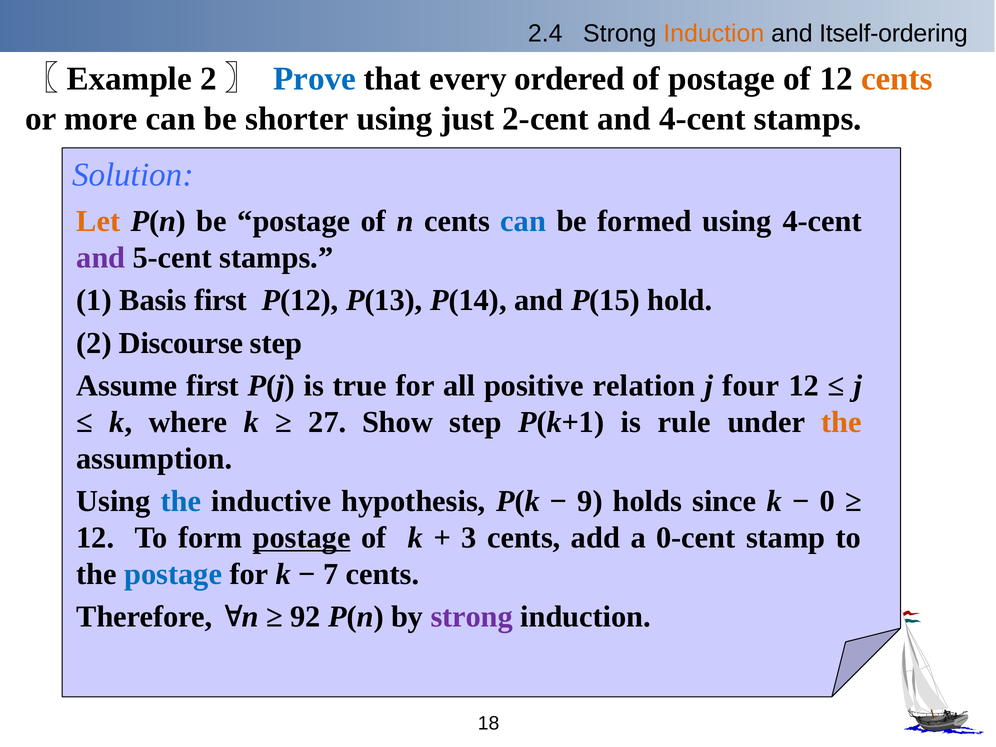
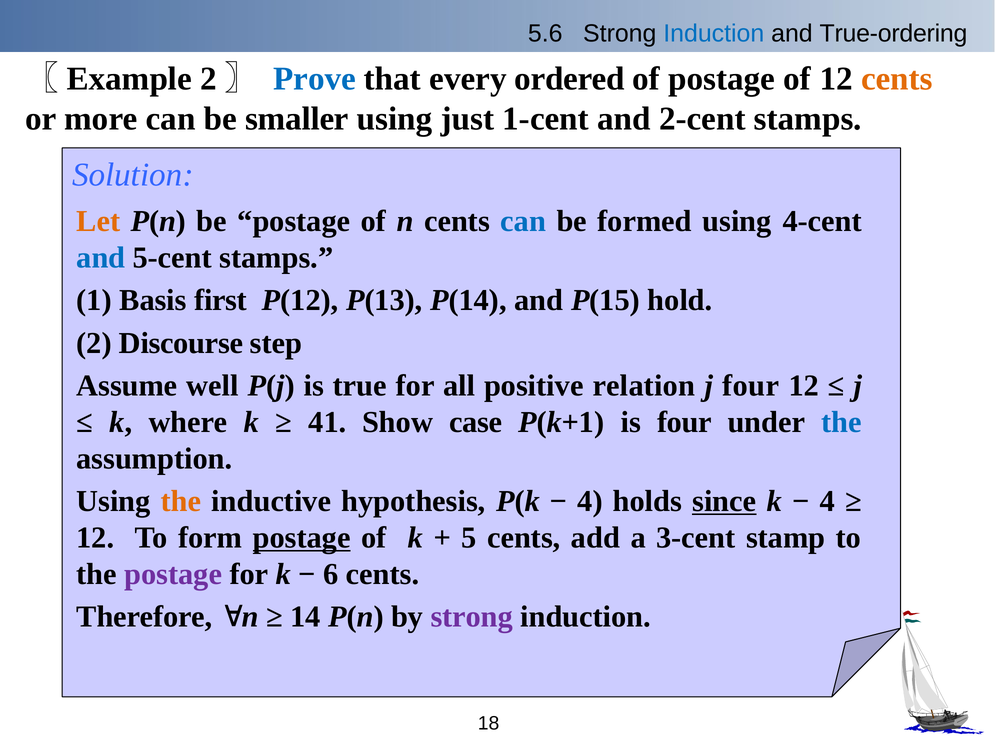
2.4: 2.4 -> 5.6 (545, 33)
Induction colour: orange -> blue (714, 33)
Itself-ordering: Itself-ordering -> True-ordering (893, 33)
shorter: shorter -> smaller (297, 119)
2-cent: 2-cent -> 1-cent (546, 119)
and 4-cent: 4-cent -> 2-cent (702, 119)
and colour: purple -> blue (101, 258)
Assume first: first -> well (213, 386)
27: 27 -> 41 (327, 422)
Show step: step -> case (476, 422)
is rule: rule -> four (684, 422)
the colour: orange -> blue (841, 422)
the colour: blue -> orange (181, 501)
9: 9 -> 4 (590, 501)
since underline: none -> present (724, 501)
0: 0 -> 4 (827, 501)
3: 3 -> 5 (469, 538)
0-cent: 0-cent -> 3-cent (696, 538)
postage colour: blue -> purple (173, 574)
7: 7 -> 6 (331, 574)
92: 92 -> 14 (305, 617)
